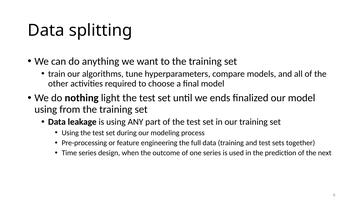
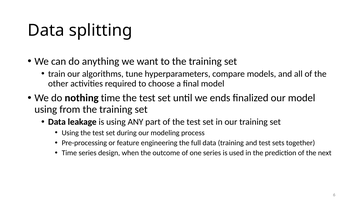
nothing light: light -> time (111, 98)
